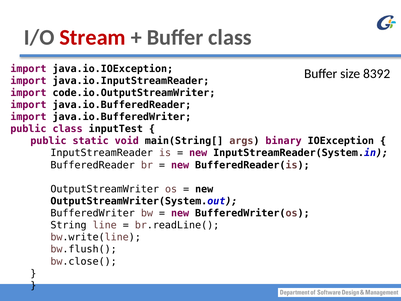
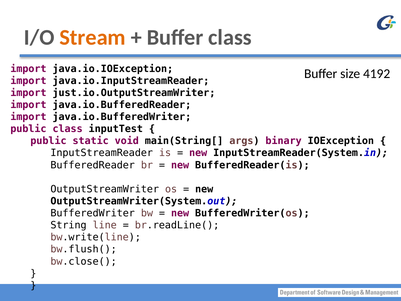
Stream colour: red -> orange (93, 37)
8392: 8392 -> 4192 (377, 74)
code.io.OutputStreamWriter: code.io.OutputStreamWriter -> just.io.OutputStreamWriter (134, 93)
